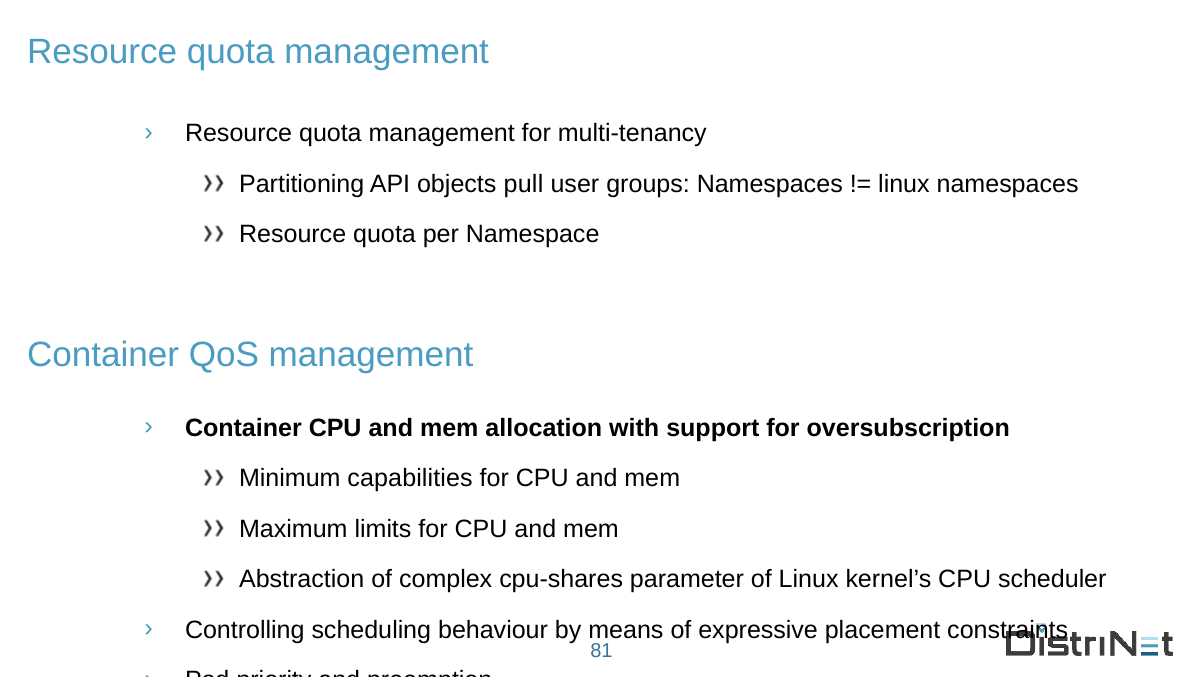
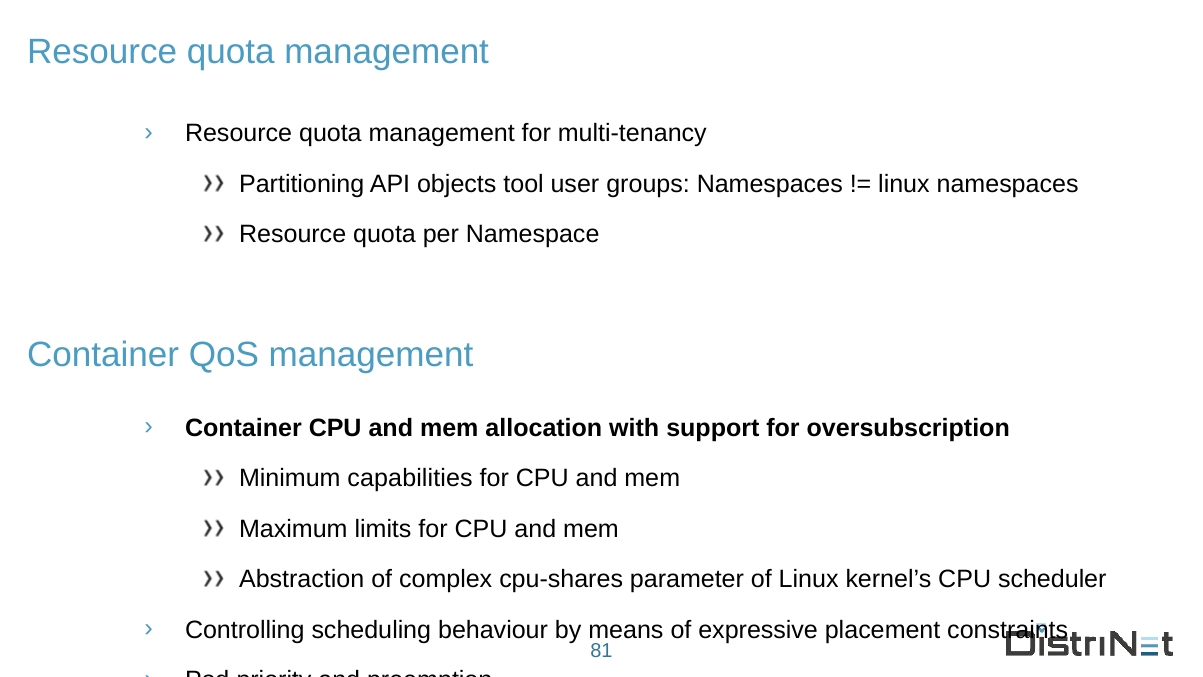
pull: pull -> tool (524, 184)
